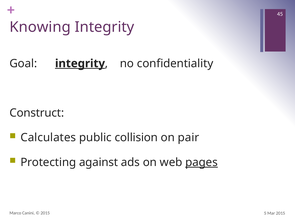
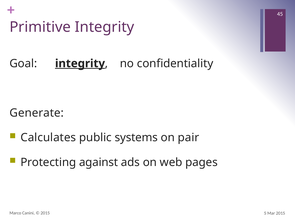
Knowing: Knowing -> Primitive (40, 27)
Construct: Construct -> Generate (37, 113)
collision: collision -> systems (136, 138)
pages underline: present -> none (202, 162)
